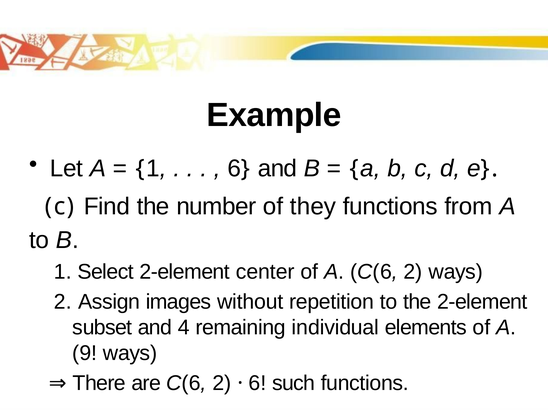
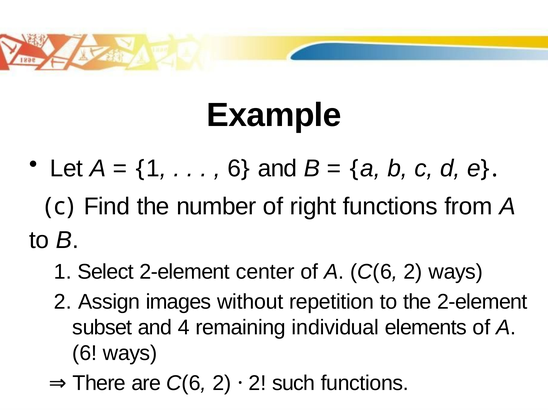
they: they -> right (313, 207)
9: 9 -> 6 (85, 353)
6: 6 -> 2 (257, 383)
